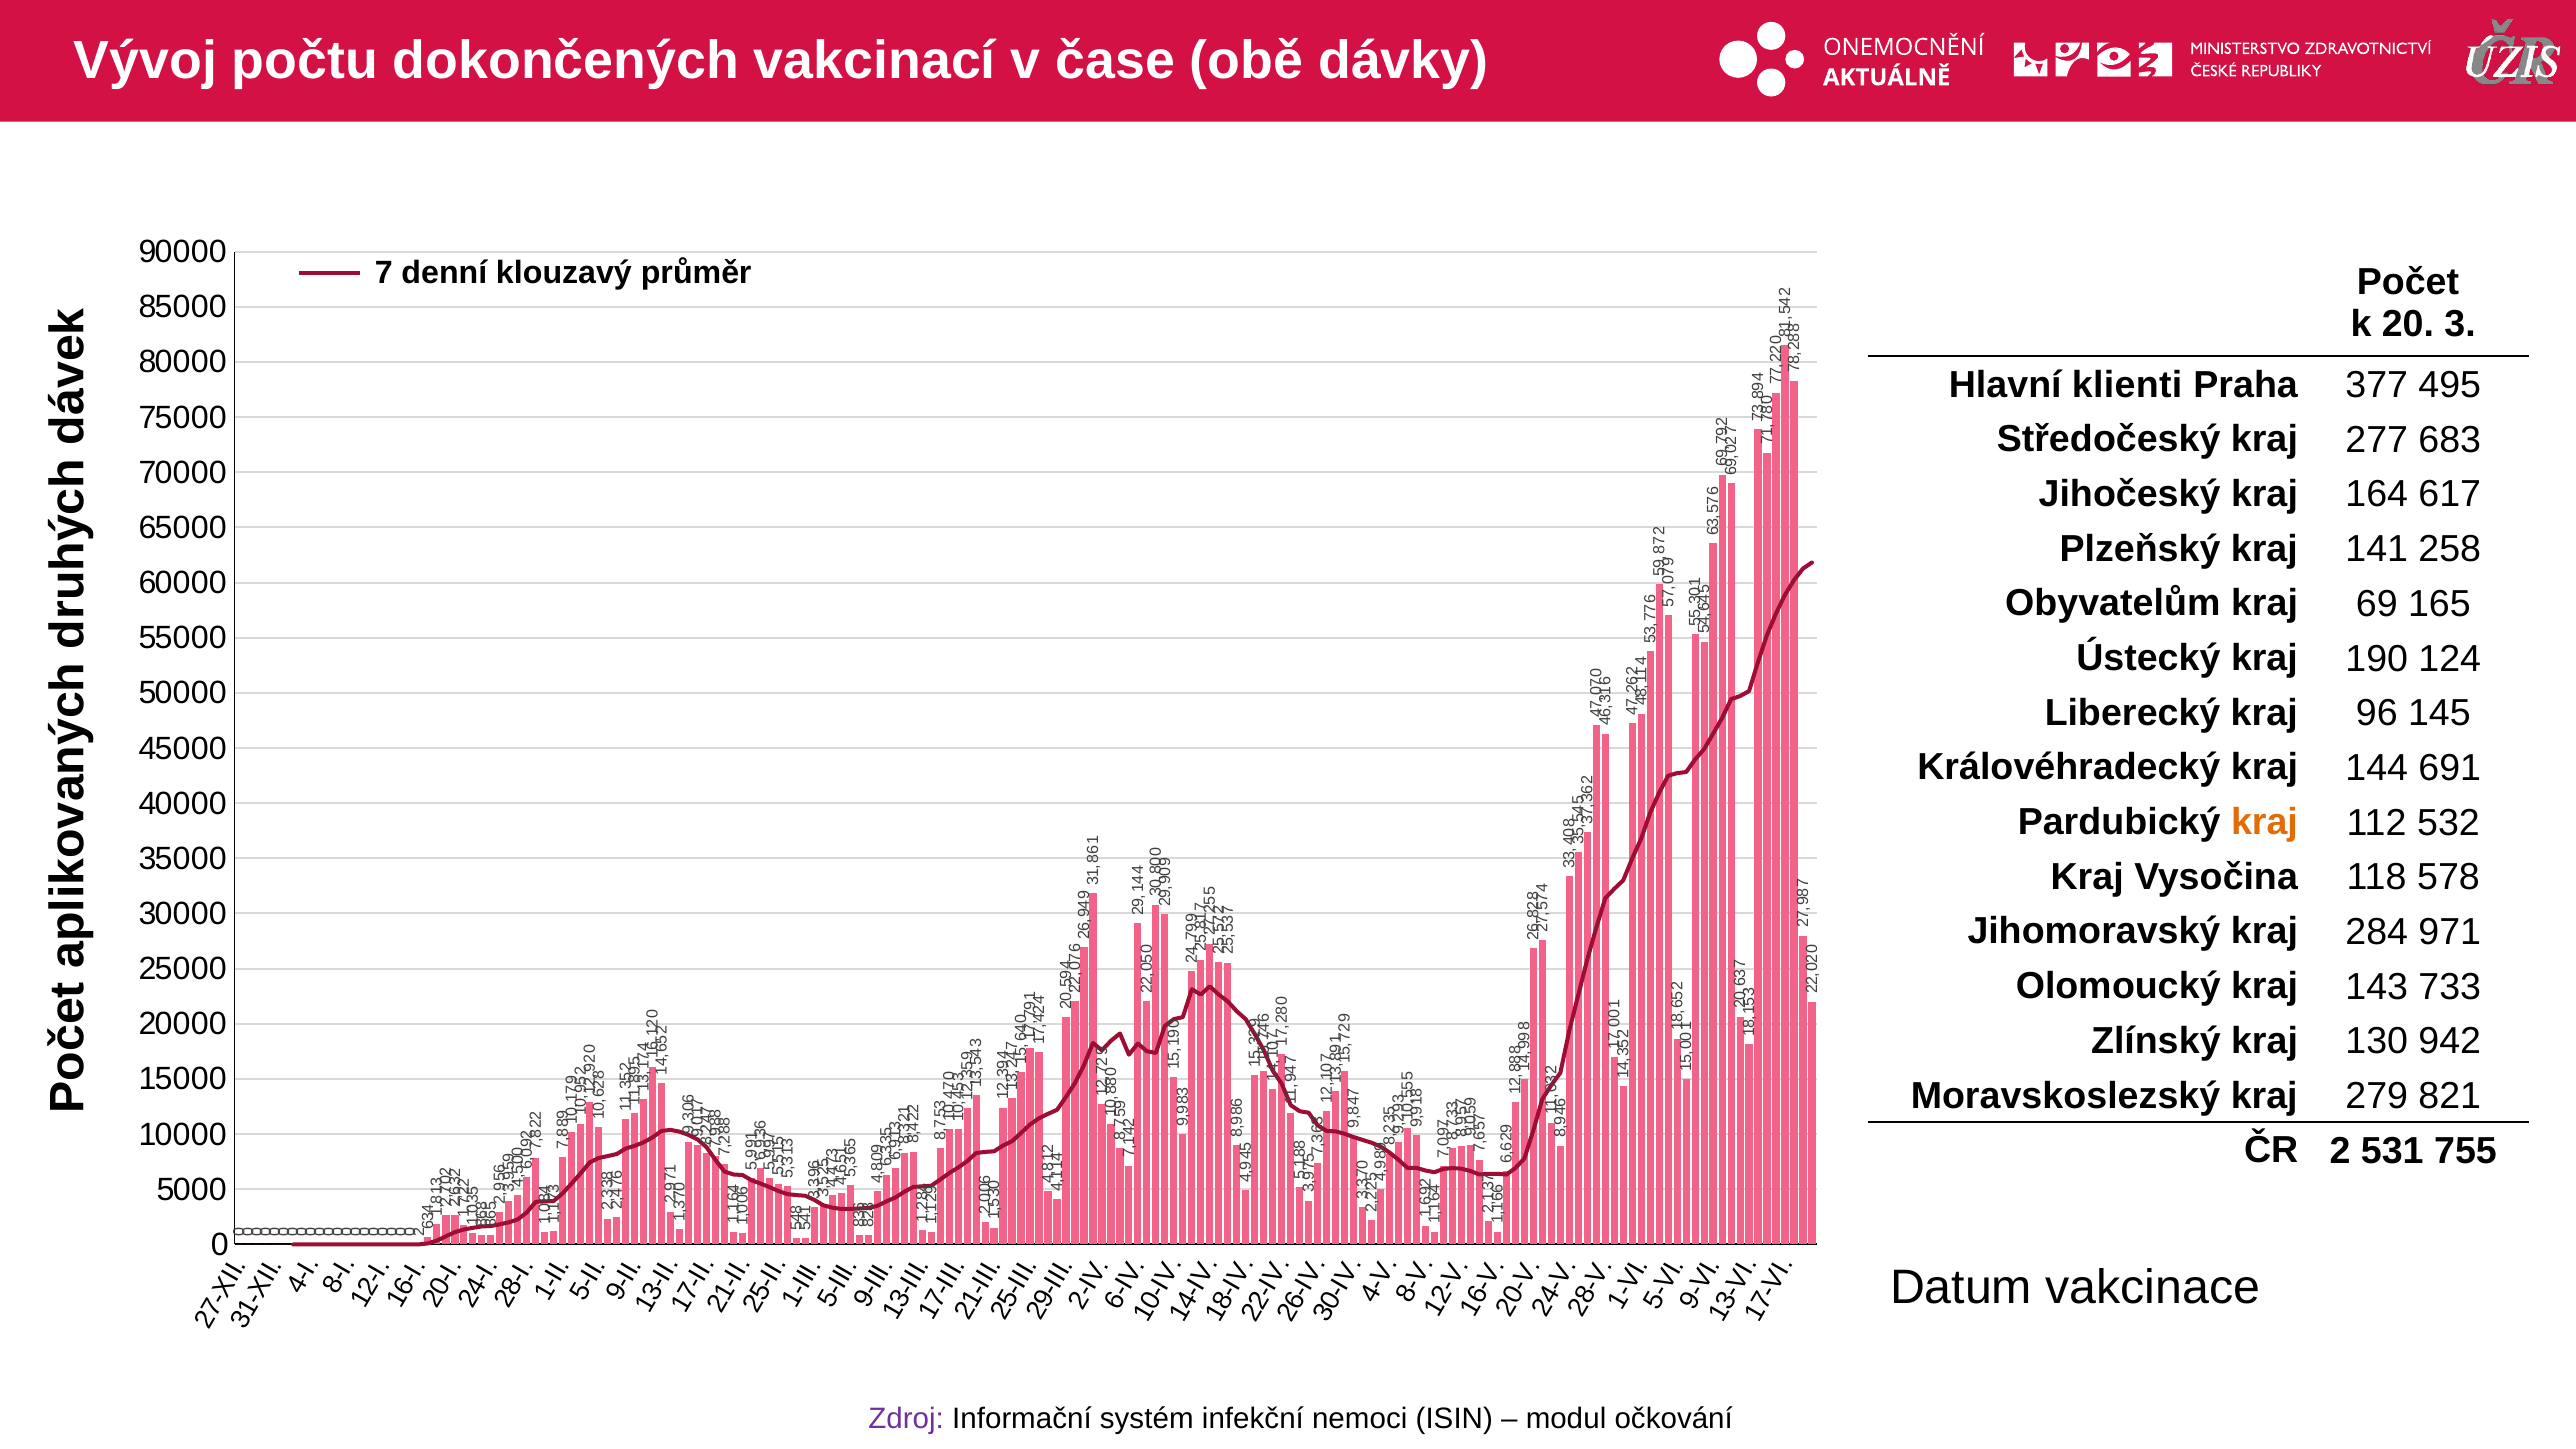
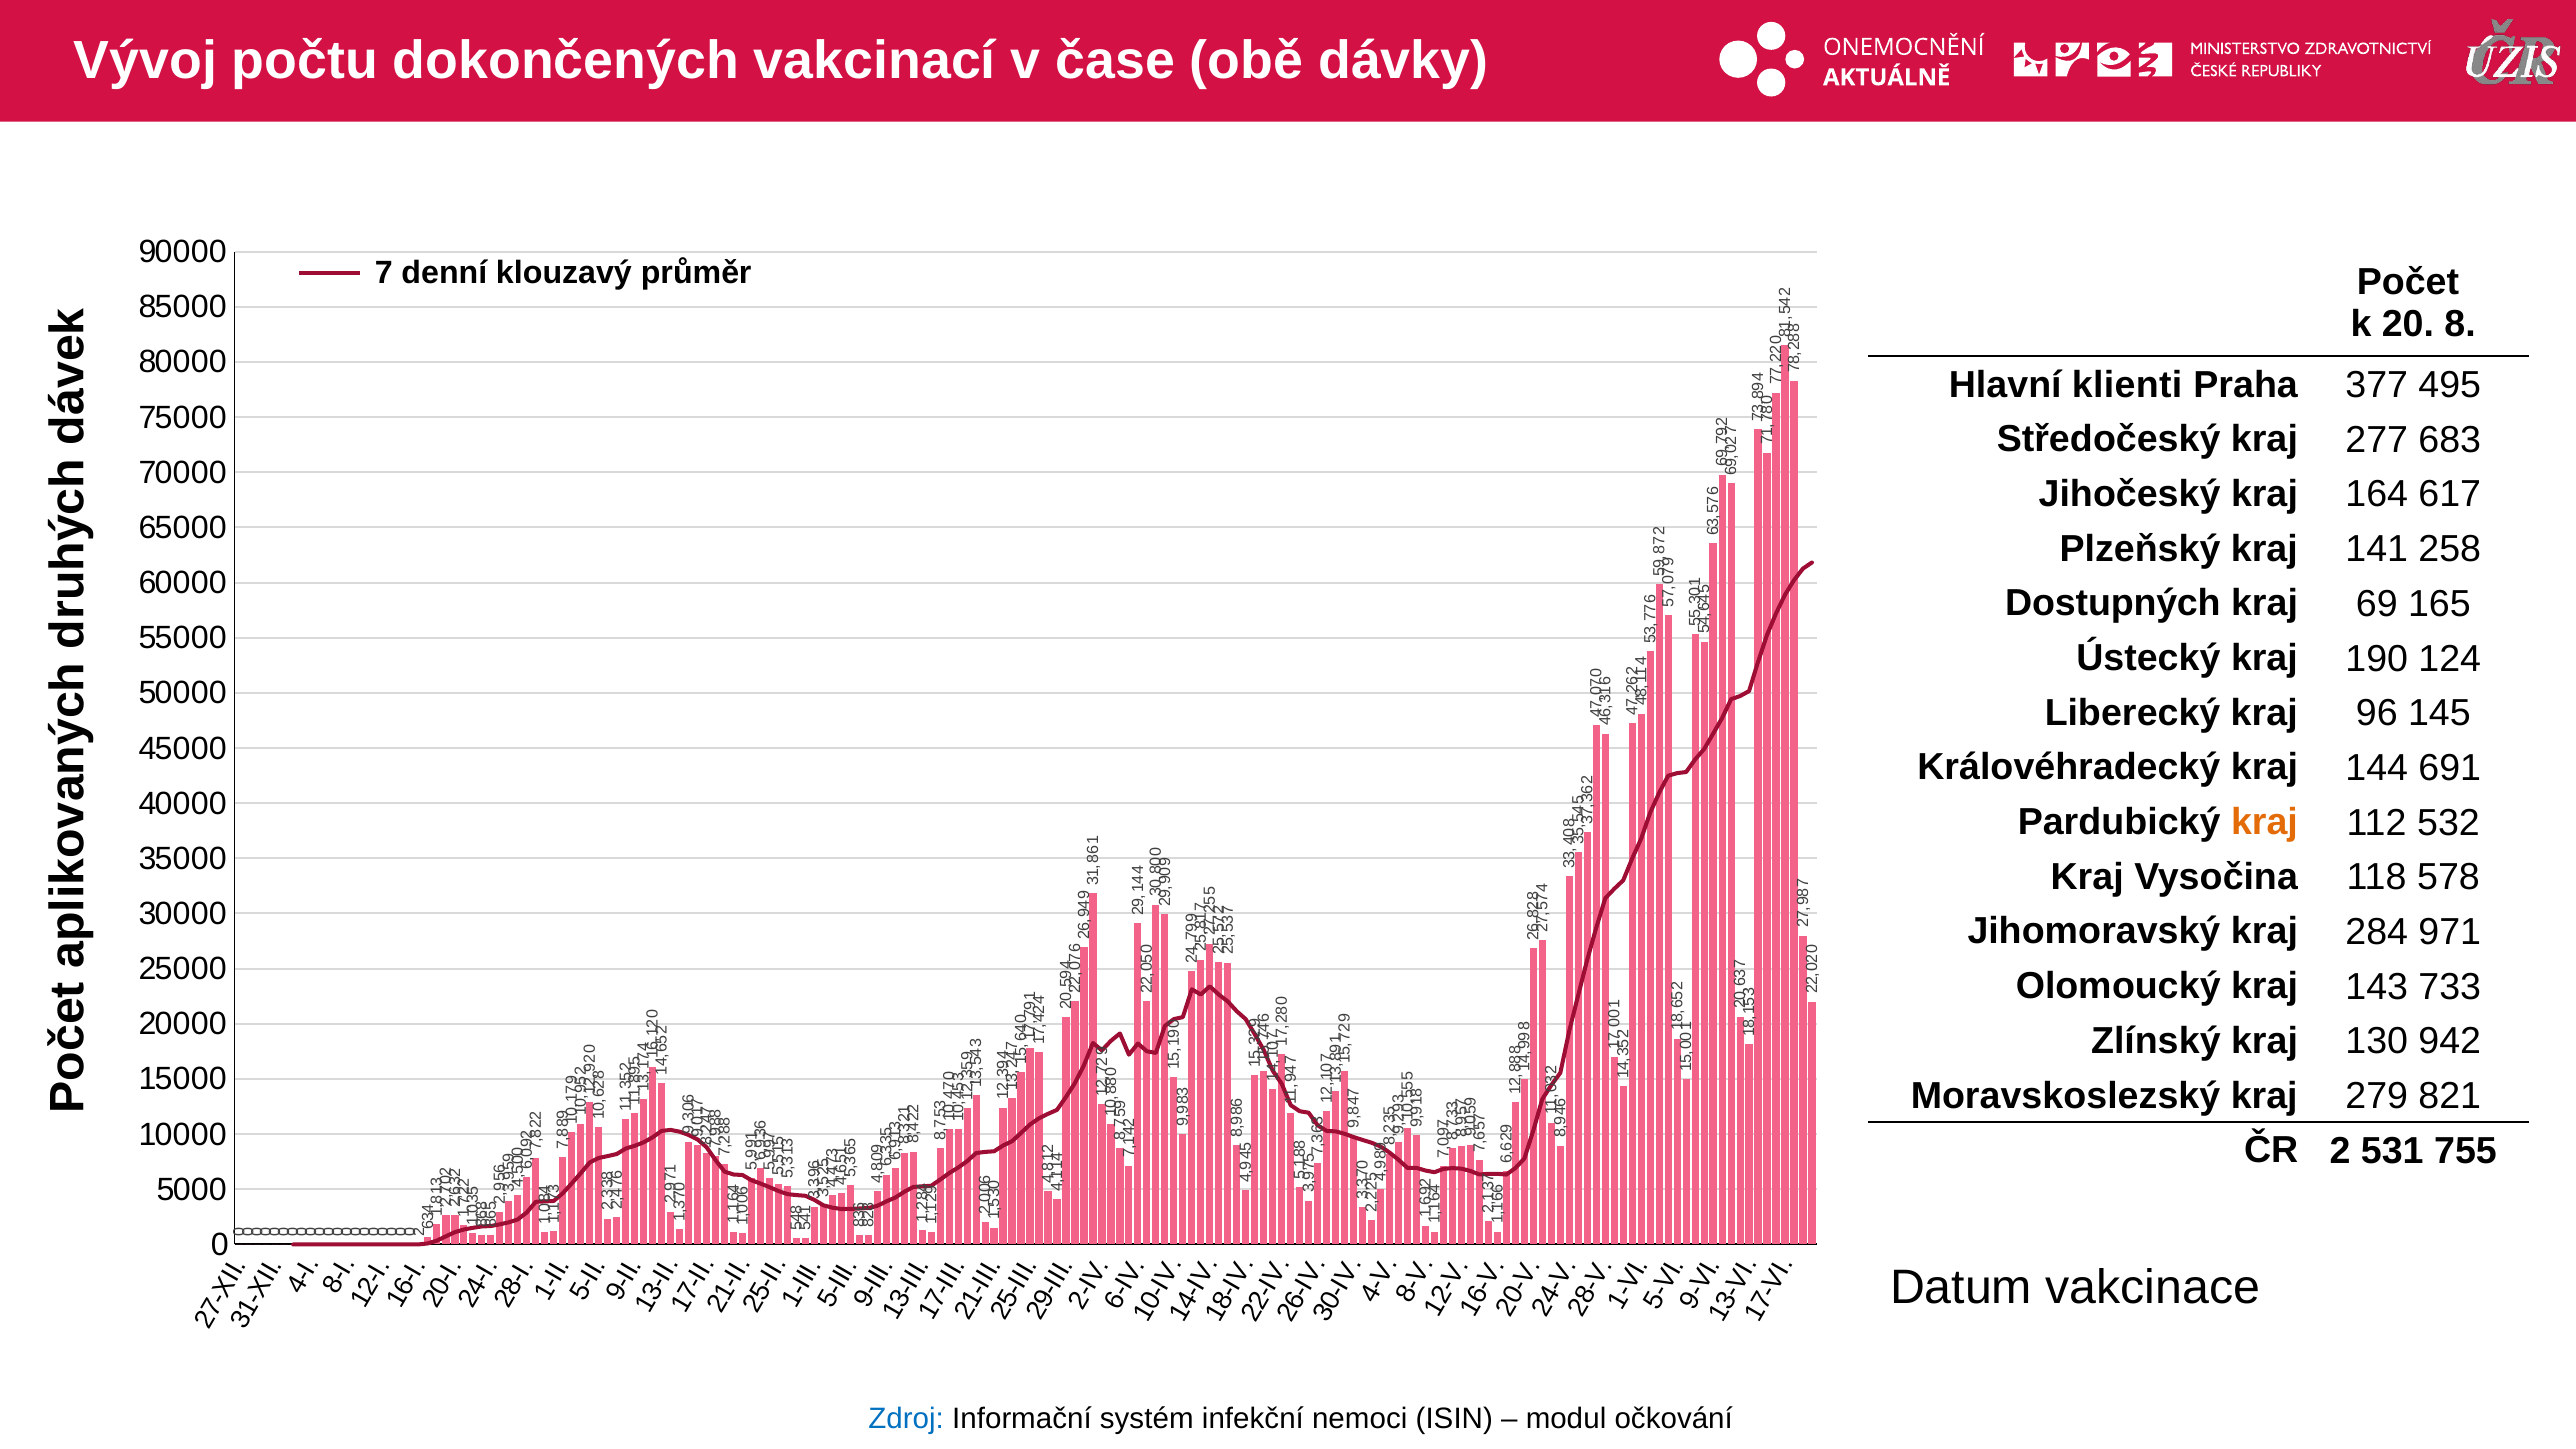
20 3: 3 -> 8 (2460, 324)
Obyvatelům: Obyvatelům -> Dostupných (2113, 603)
Zdroj colour: purple -> blue (906, 1418)
